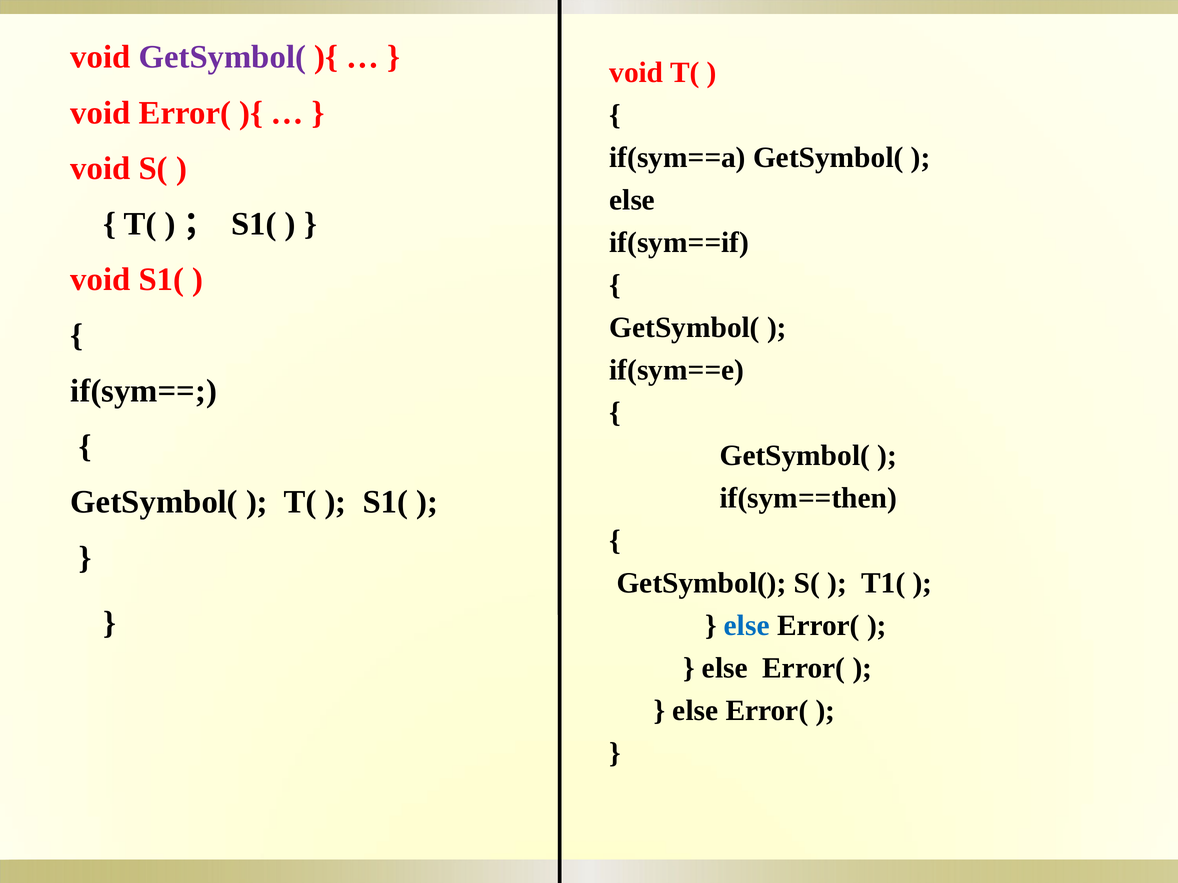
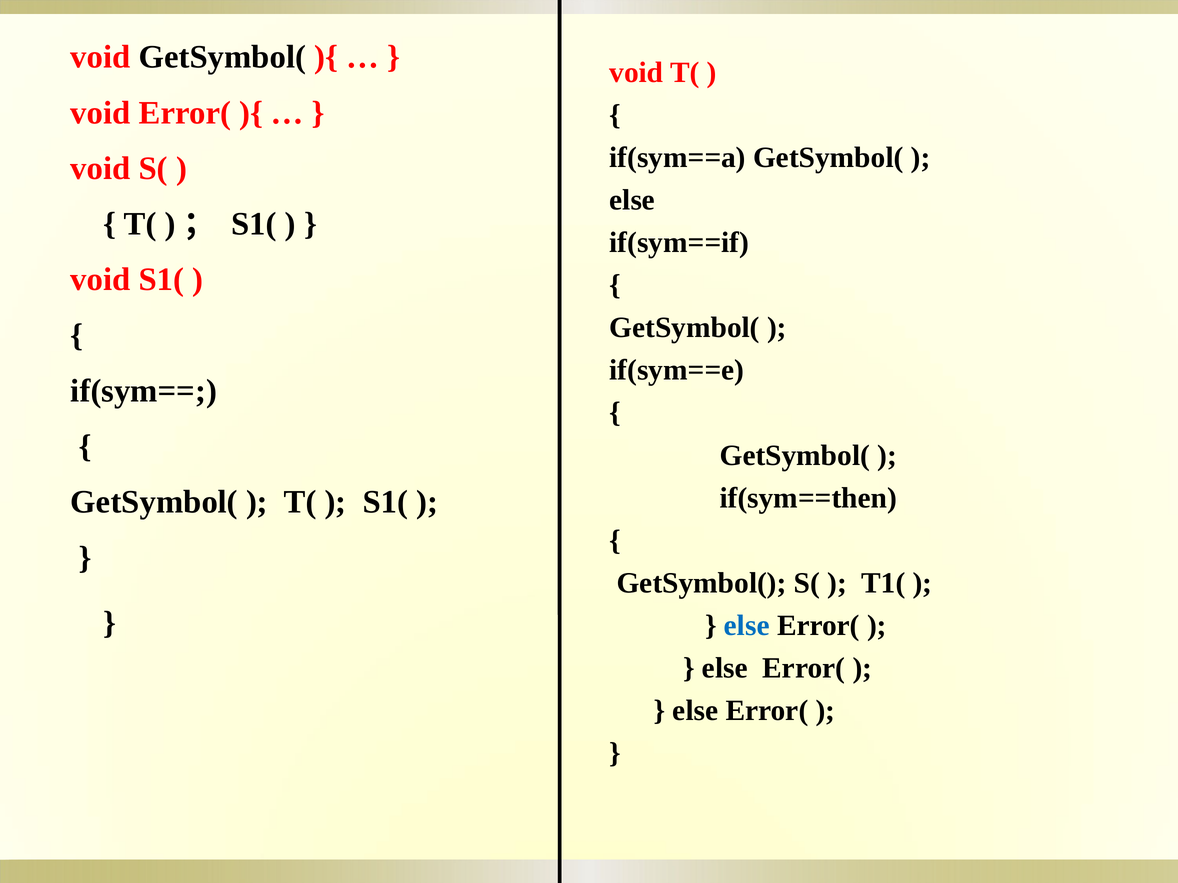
GetSymbol( colour: purple -> black (222, 57)
